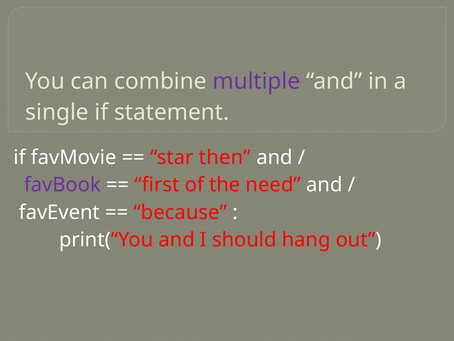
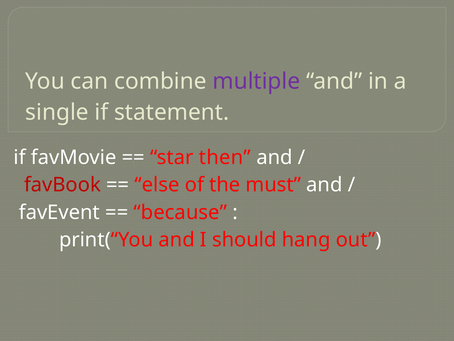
favBook colour: purple -> red (62, 185)
first: first -> else (157, 185)
need: need -> must (273, 185)
